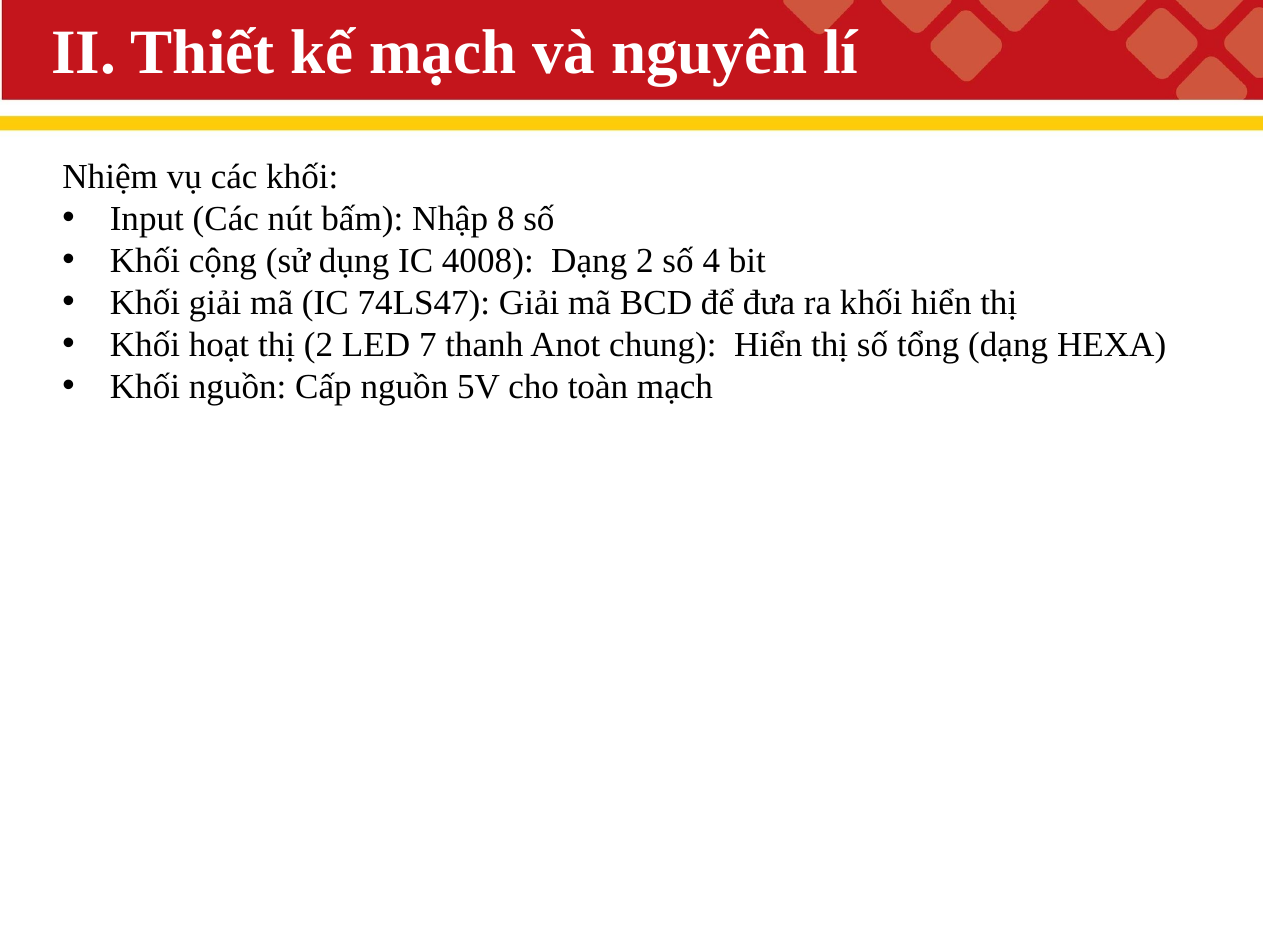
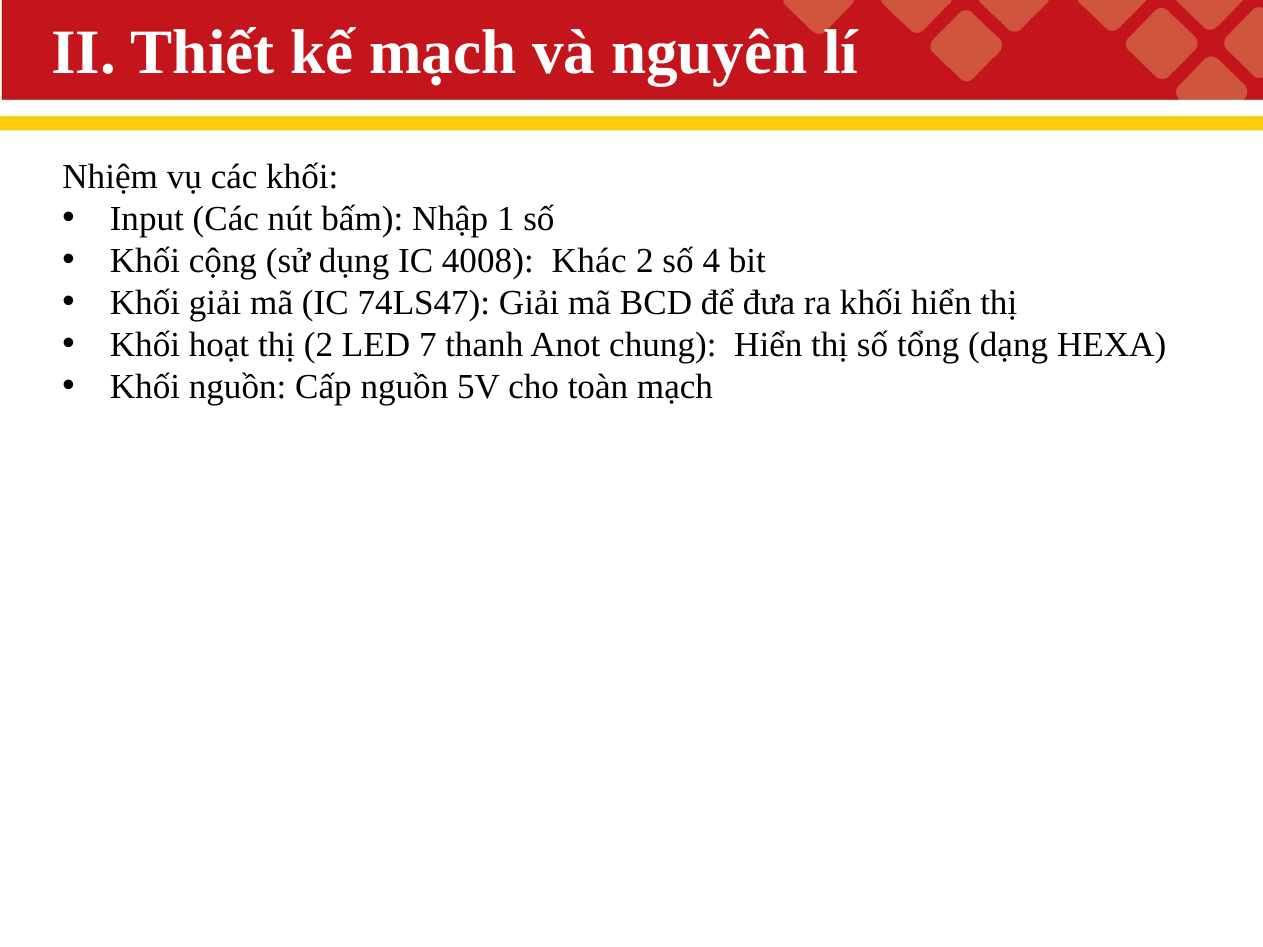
8: 8 -> 1 (506, 219)
4008 Dạng: Dạng -> Khác (589, 261)
